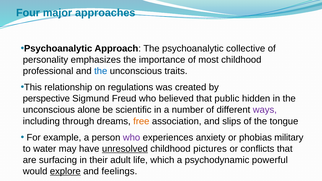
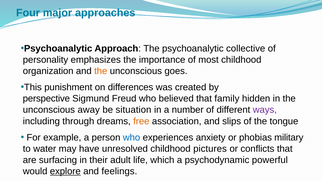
professional: professional -> organization (48, 71)
the colour: blue -> orange (101, 71)
traits: traits -> goes (176, 71)
relationship: relationship -> punishment (68, 87)
regulations: regulations -> differences (131, 87)
public: public -> family (227, 99)
alone: alone -> away (89, 110)
scientific: scientific -> situation (133, 110)
who colour: purple -> blue (132, 138)
unresolved underline: present -> none (125, 149)
